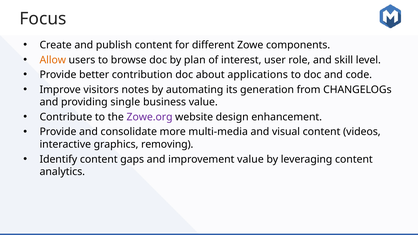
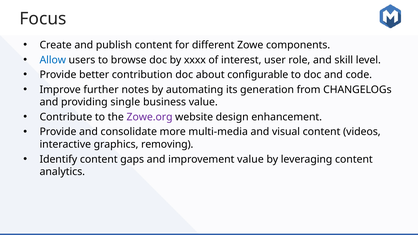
Allow colour: orange -> blue (53, 60)
plan: plan -> xxxx (195, 60)
applications: applications -> configurable (258, 75)
visitors: visitors -> further (101, 90)
